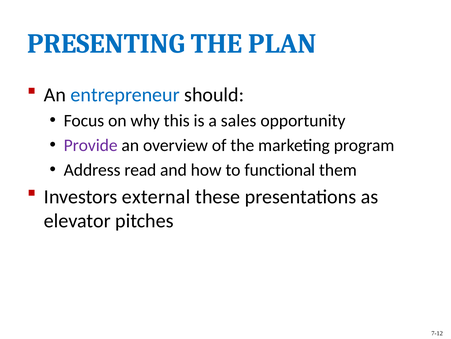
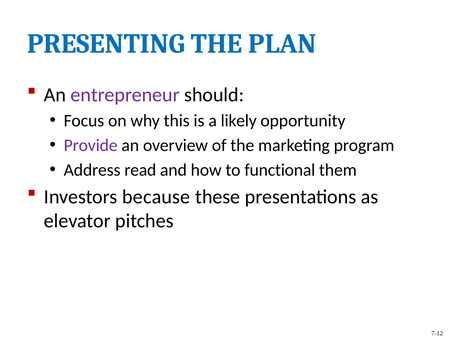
entrepreneur colour: blue -> purple (125, 95)
sales: sales -> likely (239, 121)
external: external -> because (156, 196)
